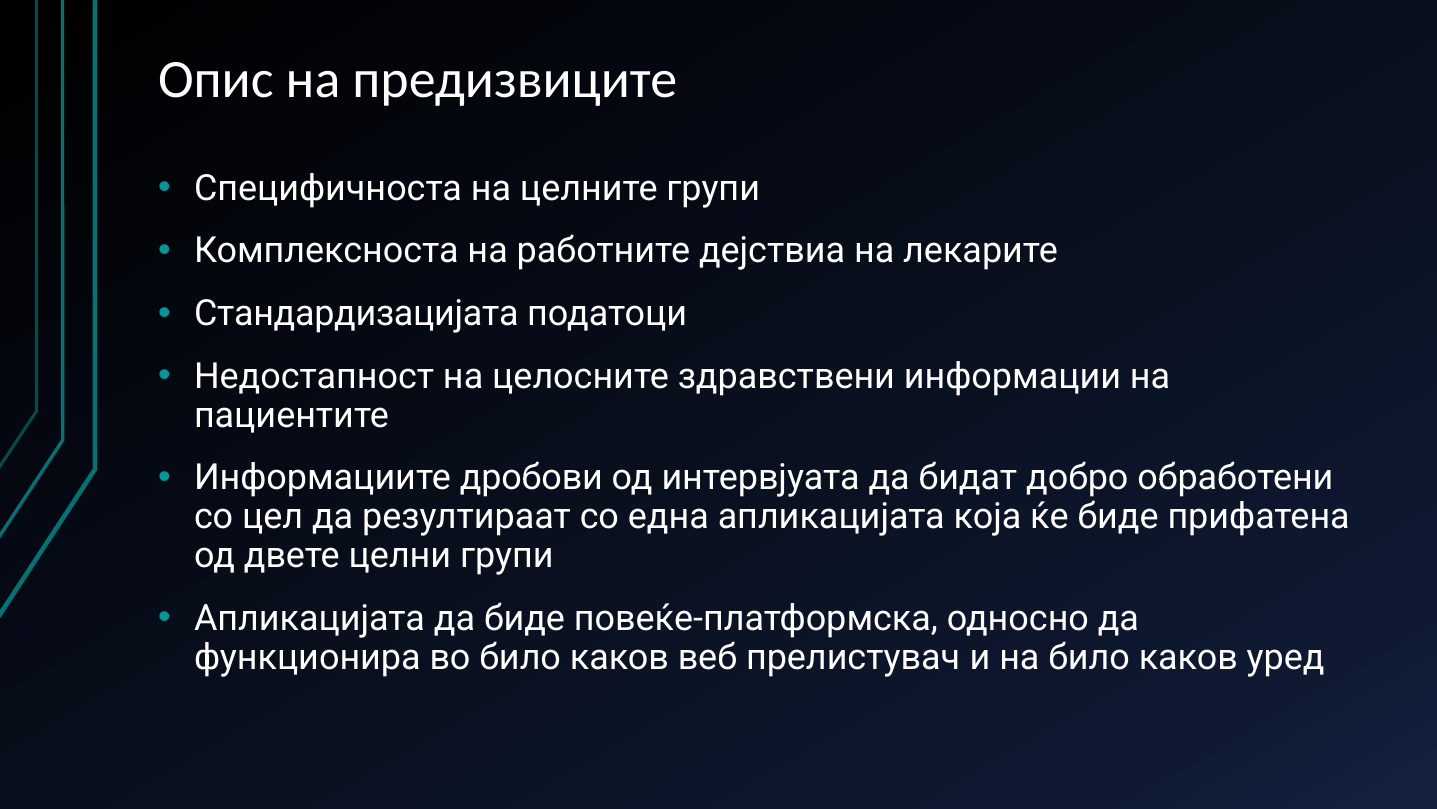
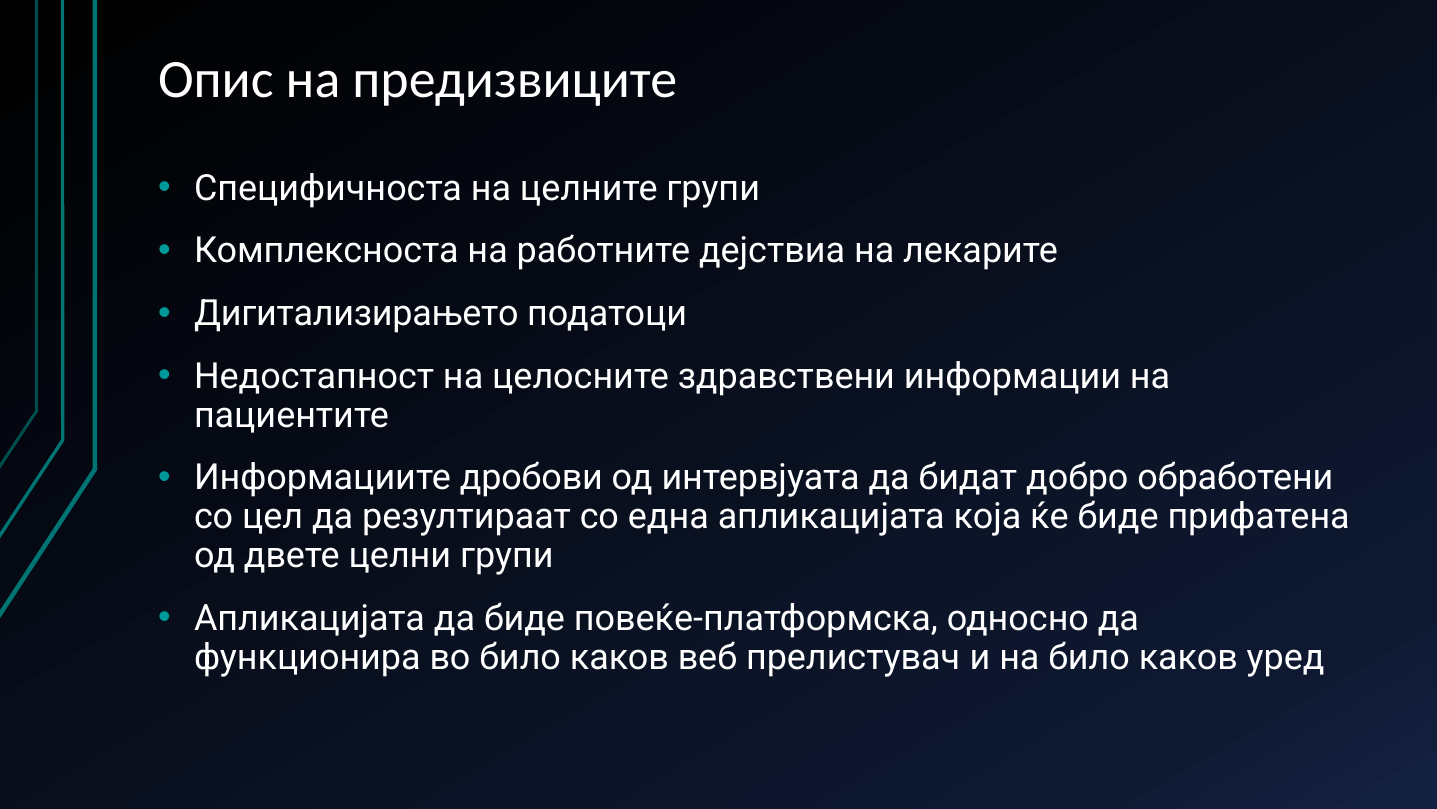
Стандардизацијата: Стандардизацијата -> Дигитализирањето (356, 314)
